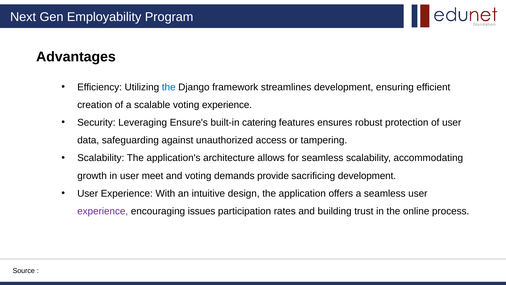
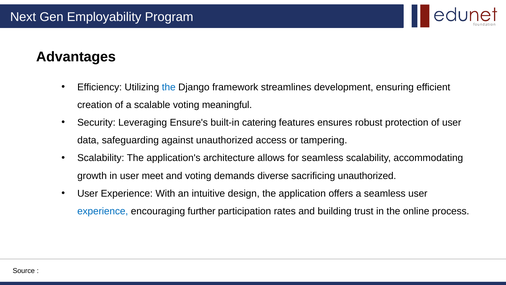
voting experience: experience -> meaningful (227, 105)
provide: provide -> diverse (273, 176)
sacrificing development: development -> unauthorized (367, 176)
experience colour: purple -> blue (103, 211)
issues: issues -> further (202, 211)
